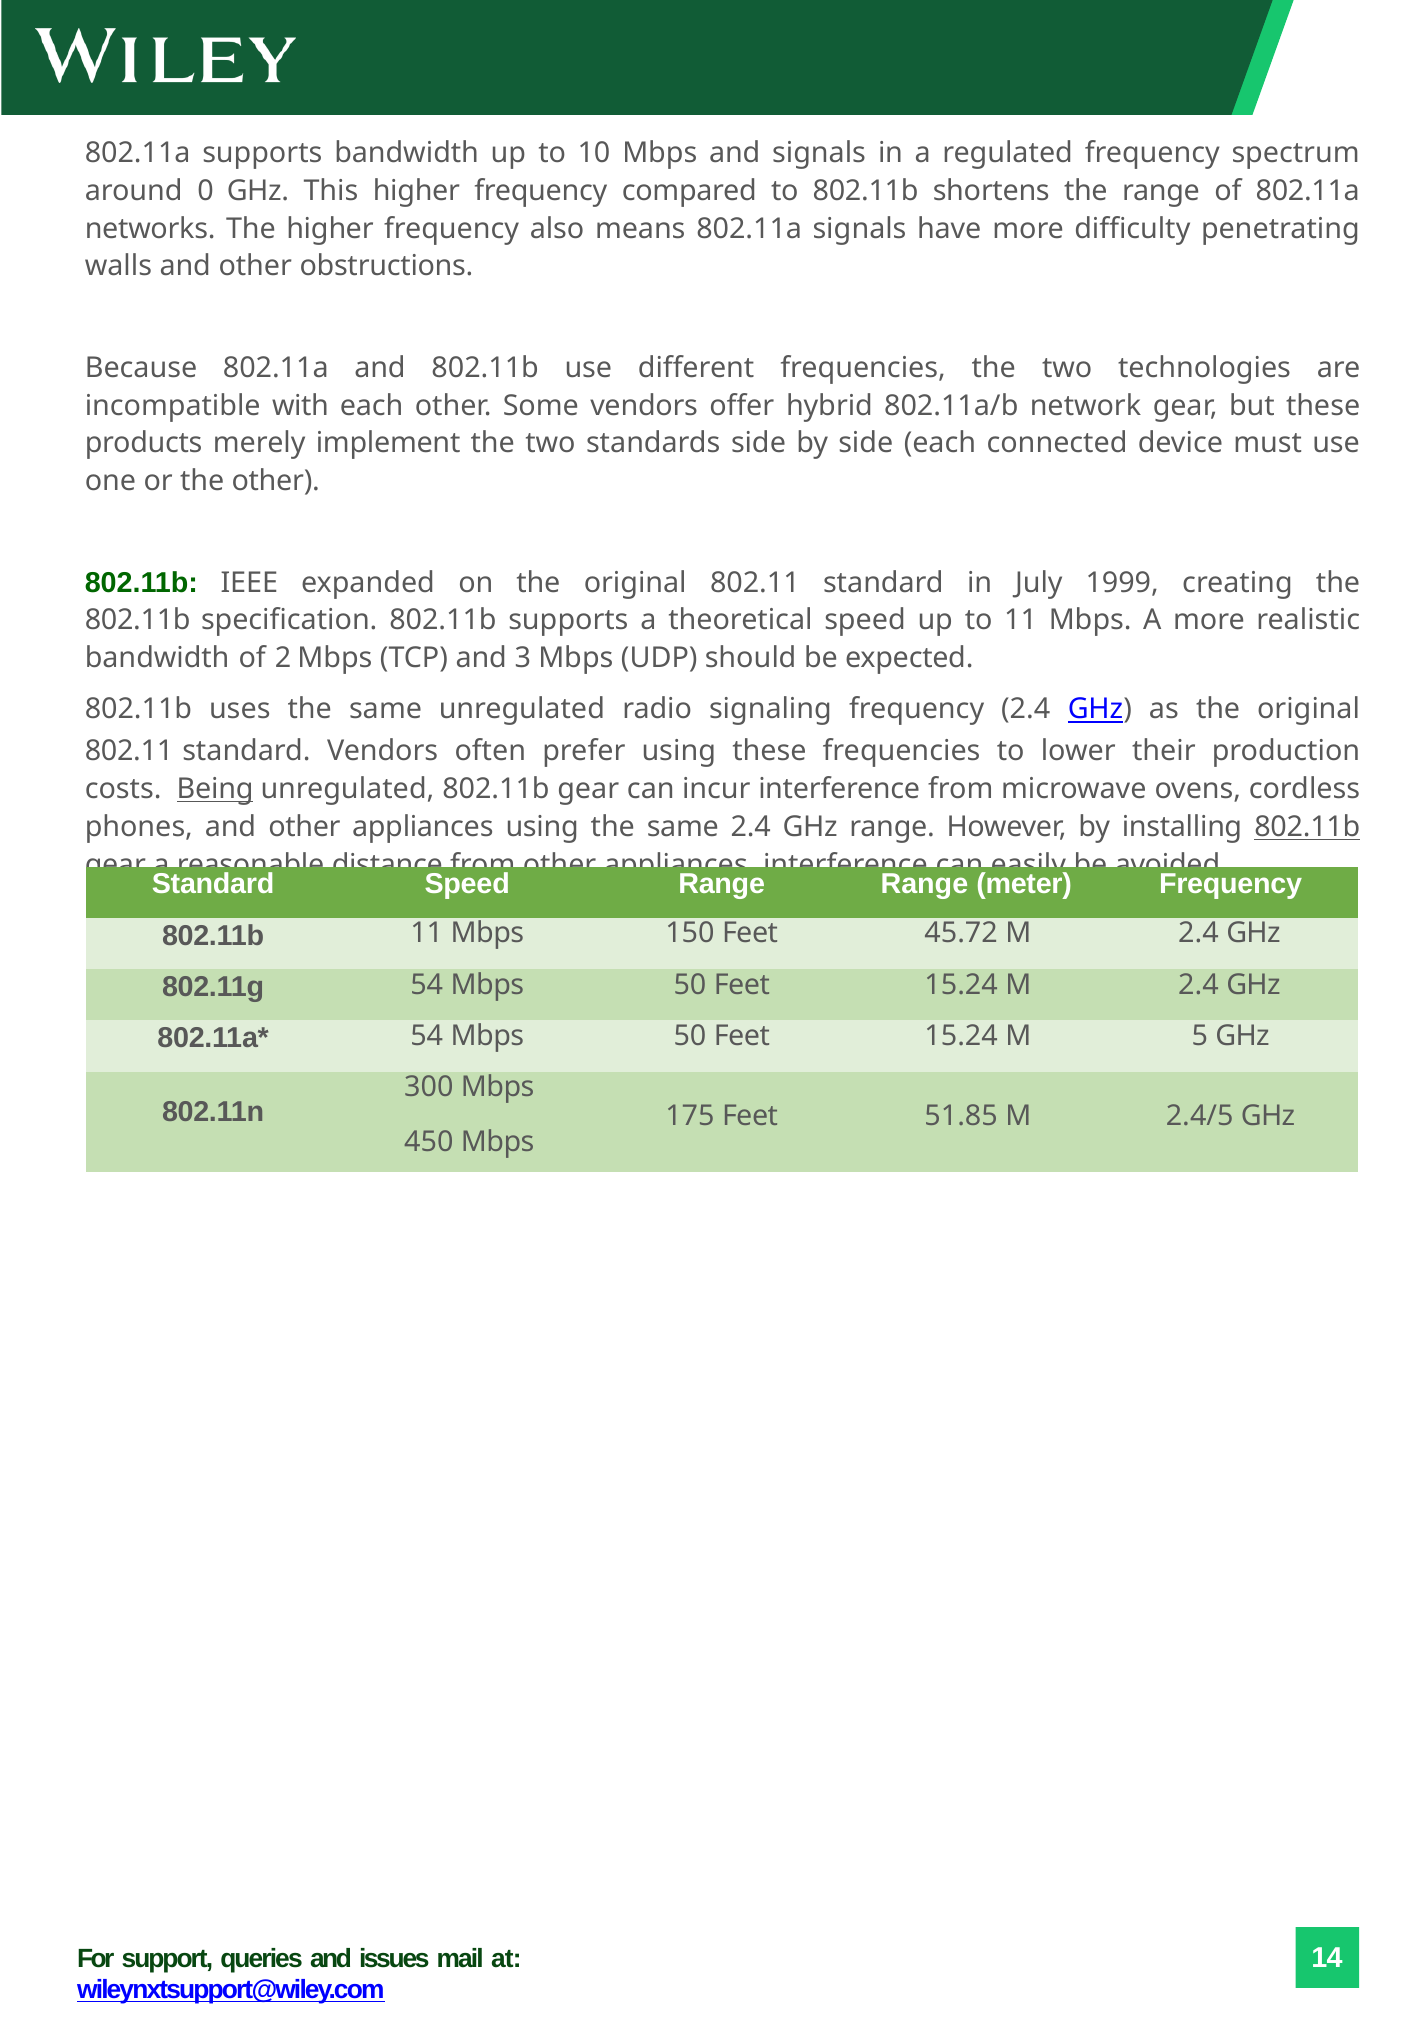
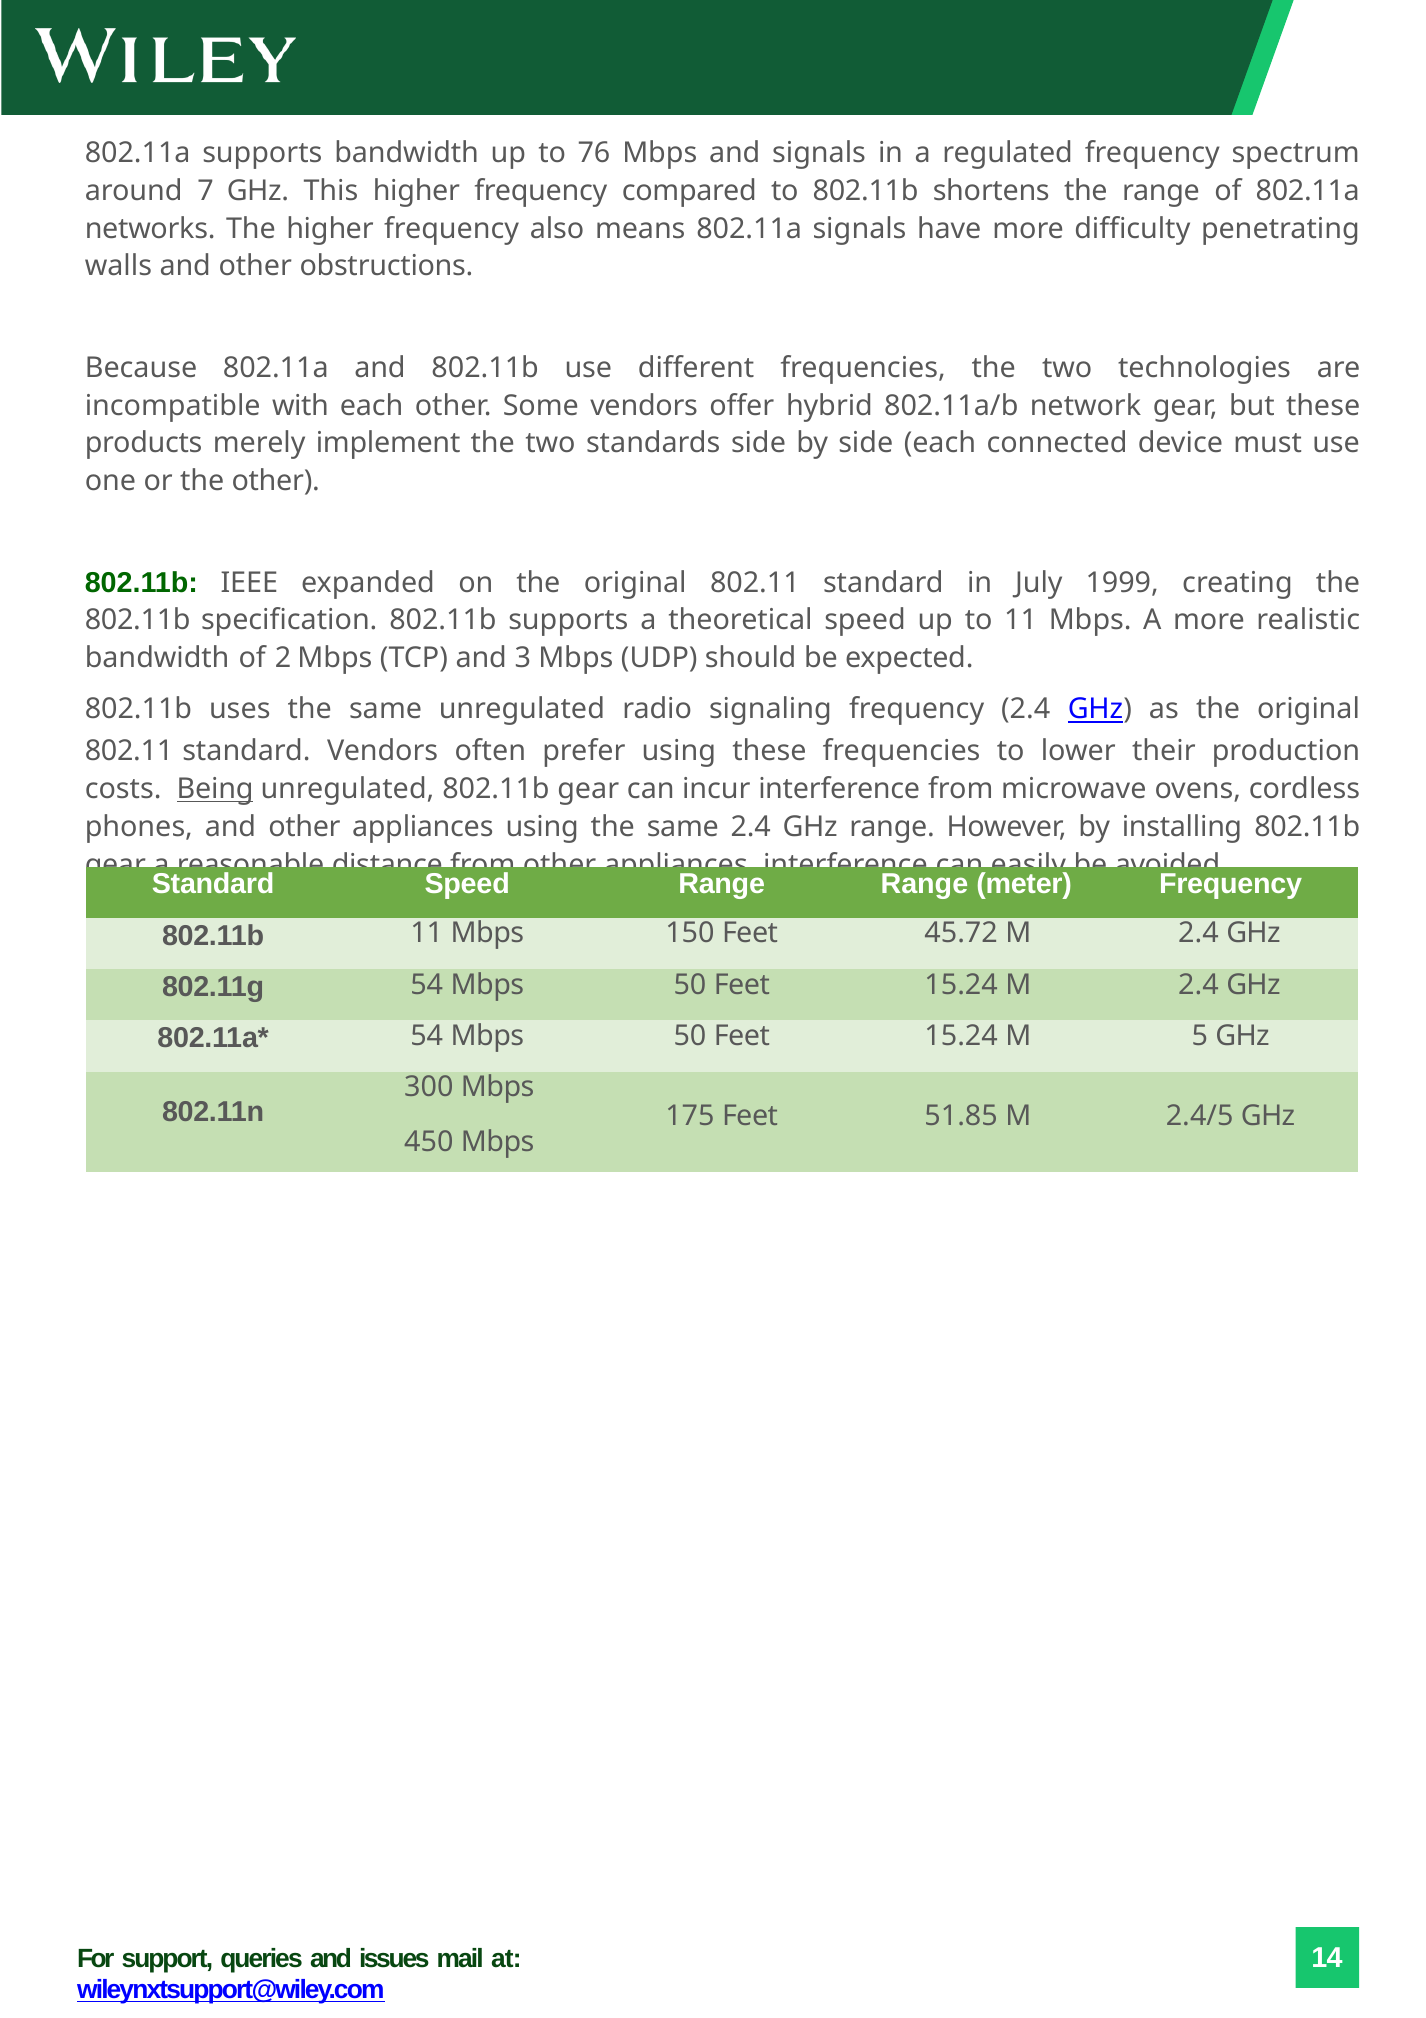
10: 10 -> 76 (594, 153)
0: 0 -> 7 (206, 191)
802.11b underline: present -> none (1307, 827)
